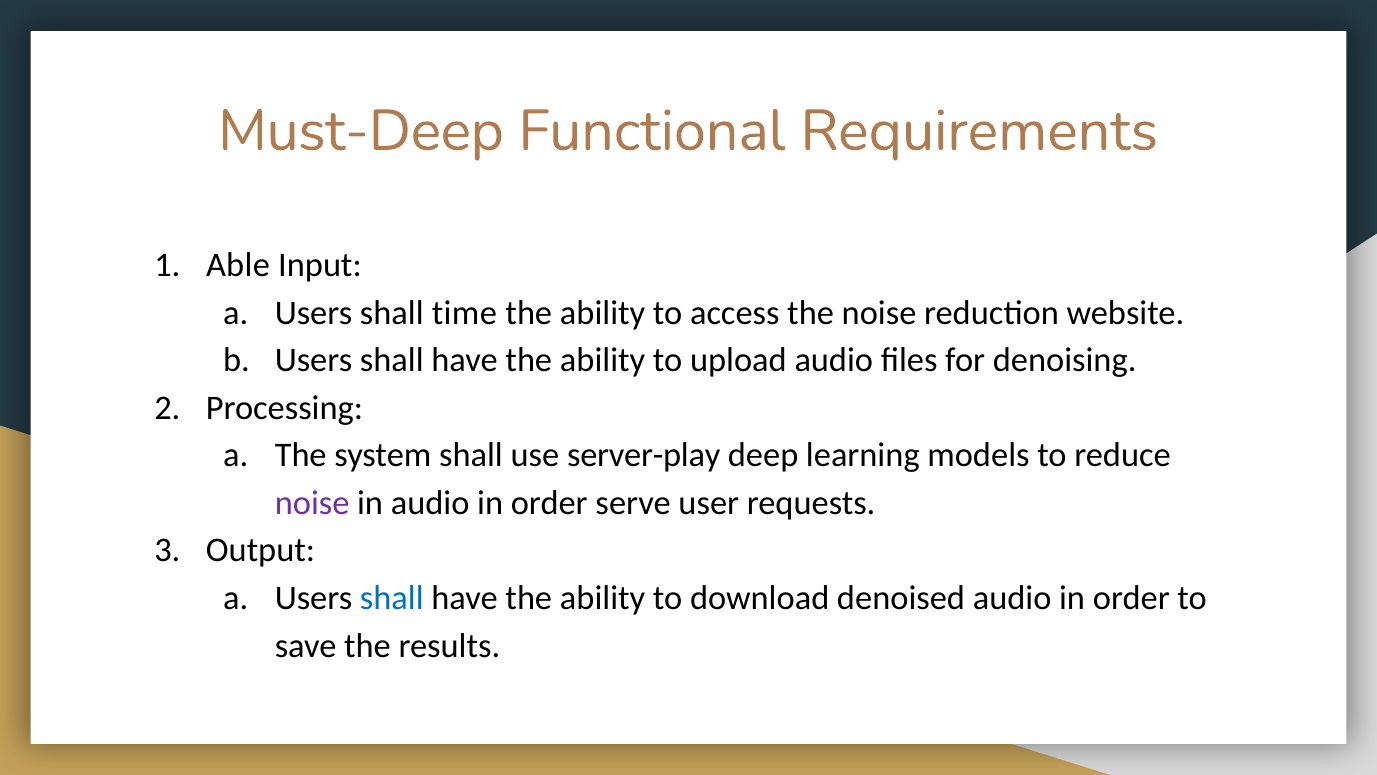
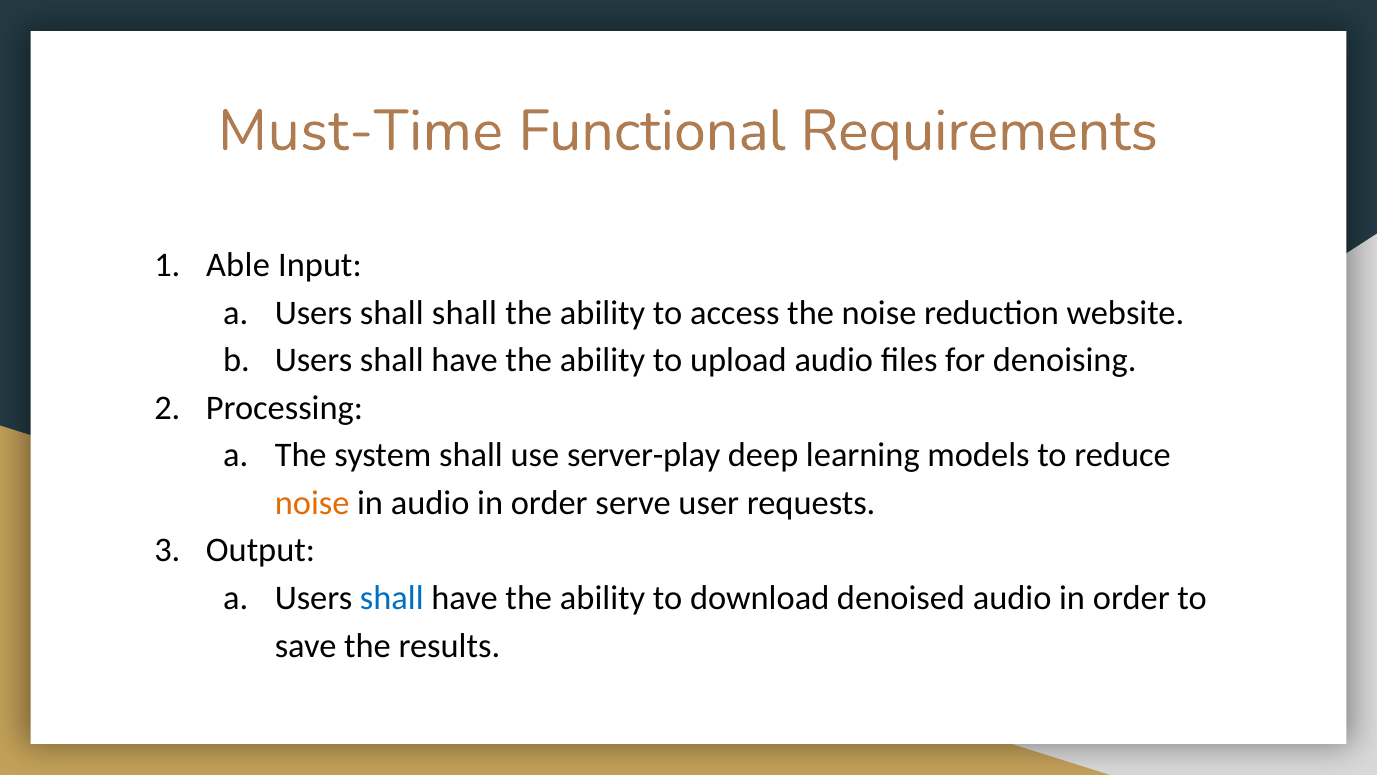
Must-Deep: Must-Deep -> Must-Time (360, 131)
shall time: time -> shall (464, 313)
noise colour: purple -> orange (312, 503)
